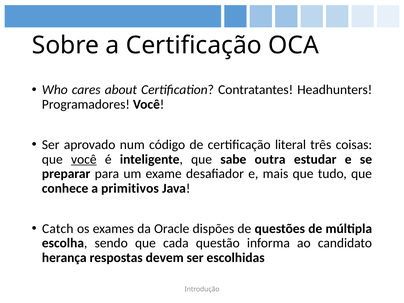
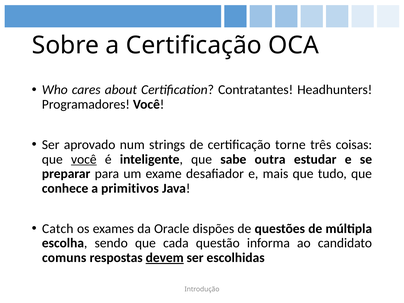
código: código -> strings (167, 145)
literal: literal -> torne (290, 145)
herança: herança -> comuns (64, 258)
devem underline: none -> present (165, 258)
